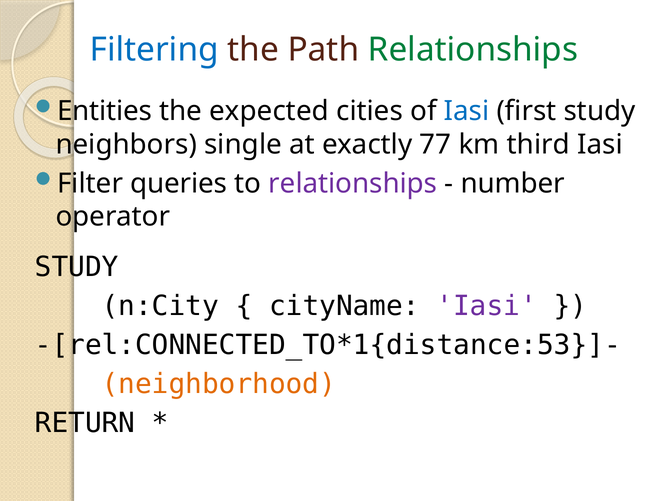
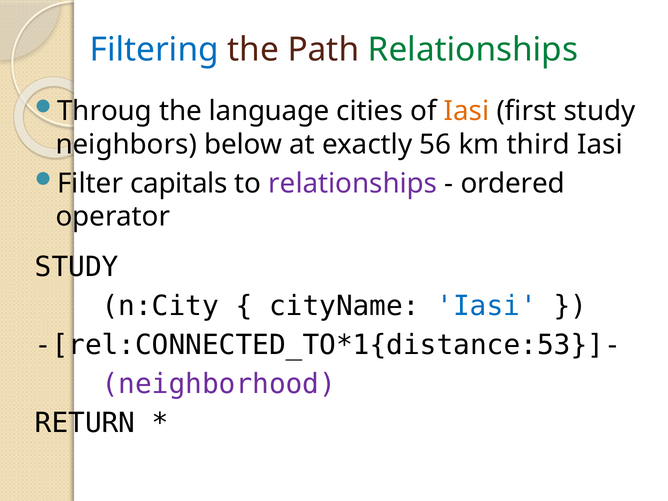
Entities: Entities -> Throug (105, 111)
expected: expected -> language (269, 111)
Iasi colour: blue -> orange (467, 111)
single: single -> below (243, 144)
77: 77 -> 56 (435, 144)
queries: queries -> capitals (179, 183)
number: number -> ordered (513, 183)
Iasi colour: purple -> blue (487, 306)
neighborhood colour: orange -> purple (219, 384)
